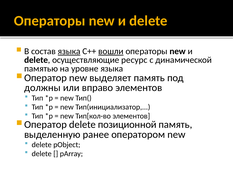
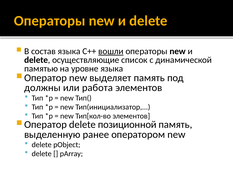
языка underline: present -> none (69, 52)
ресурс: ресурс -> список (134, 60)
вправо: вправо -> работа (97, 88)
